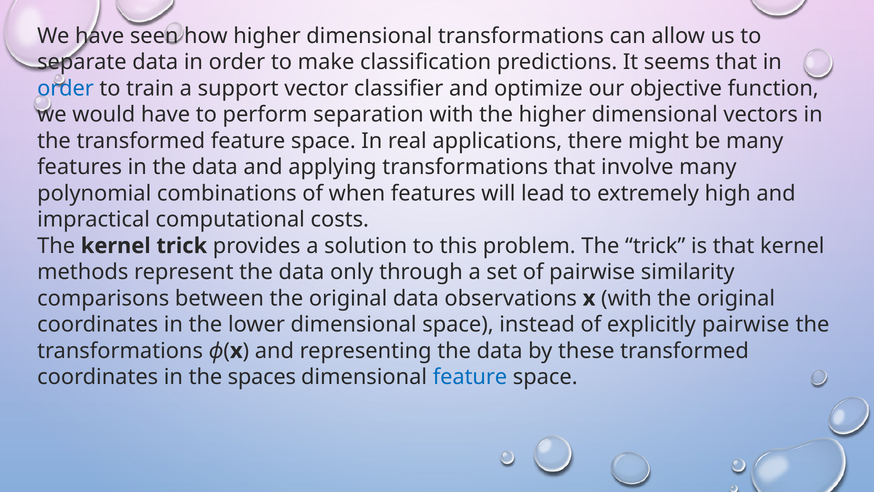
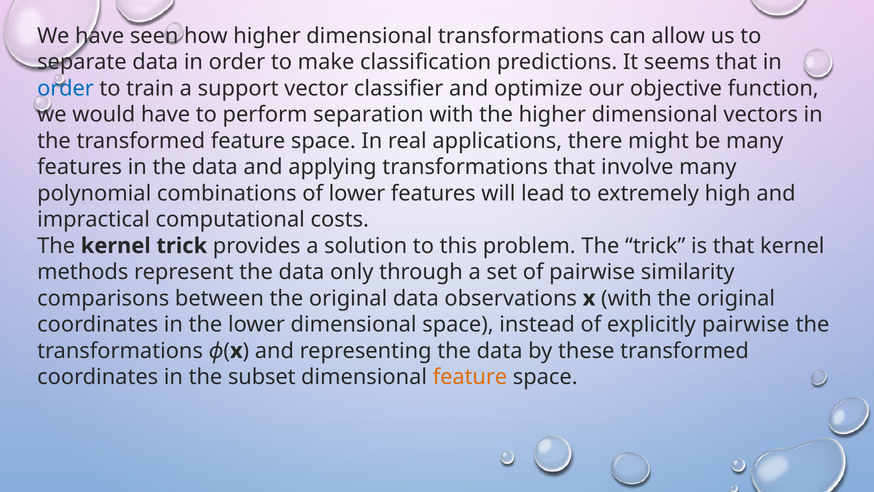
of when: when -> lower (357, 193)
spaces: spaces -> subset (262, 377)
feature colour: blue -> orange (470, 377)
